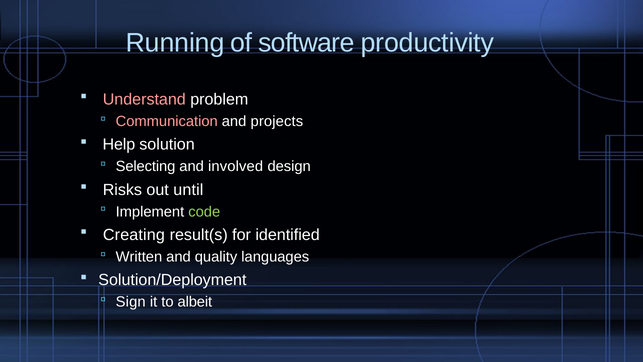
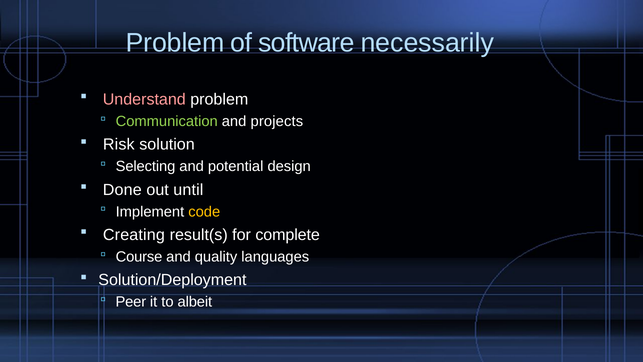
Running: Running -> Problem (175, 43)
productivity: productivity -> necessarily (427, 43)
Communication colour: pink -> light green (167, 121)
Help: Help -> Risk (119, 145)
involved: involved -> potential (236, 166)
Risks: Risks -> Done (122, 190)
code colour: light green -> yellow (204, 212)
identified: identified -> complete (288, 235)
Written: Written -> Course (139, 257)
Sign: Sign -> Peer (131, 302)
